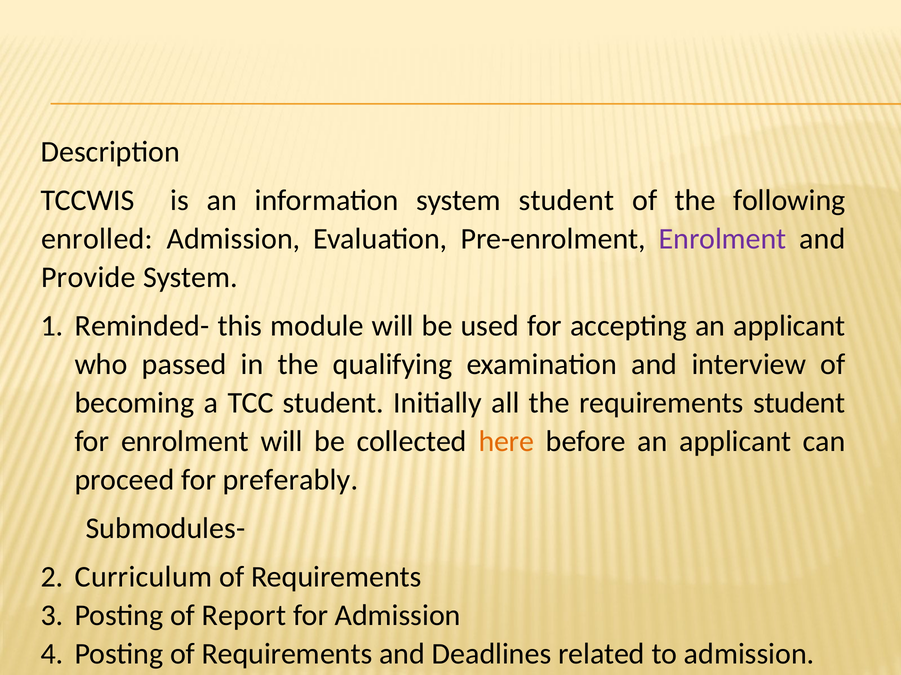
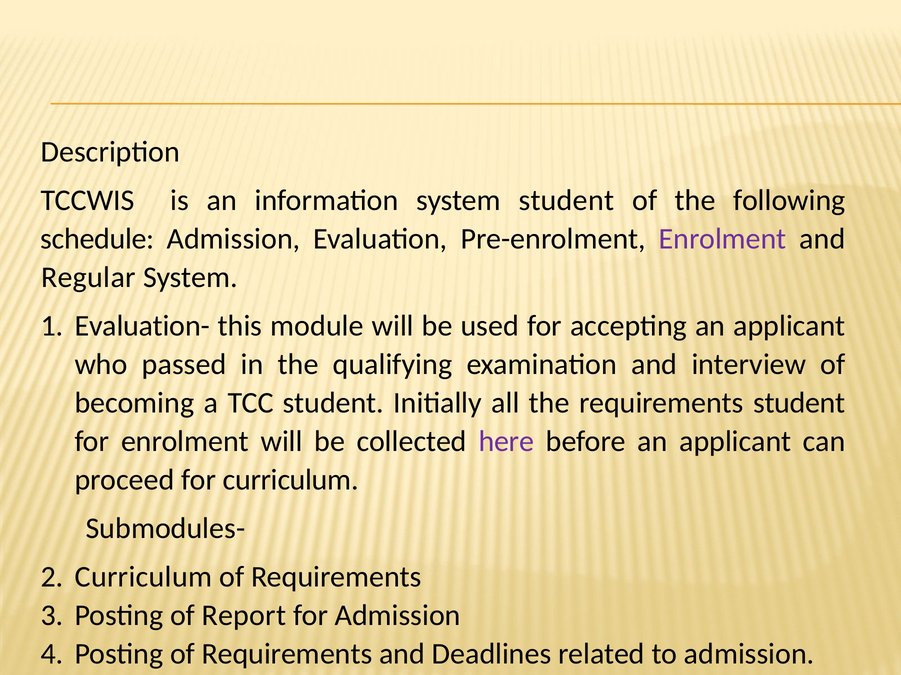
enrolled: enrolled -> schedule (97, 239)
Provide: Provide -> Regular (88, 278)
Reminded-: Reminded- -> Evaluation- (142, 326)
here colour: orange -> purple (506, 442)
for preferably: preferably -> curriculum (291, 481)
